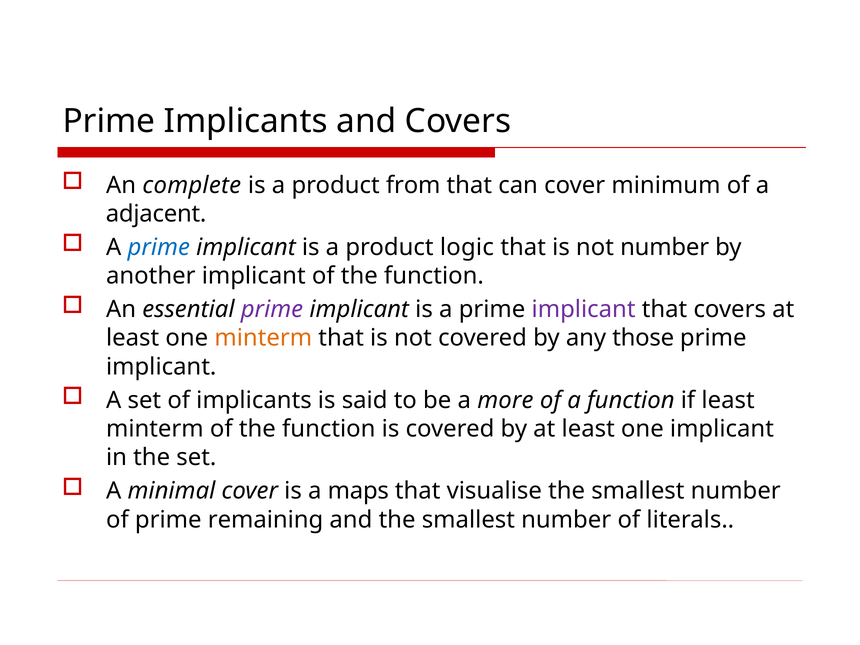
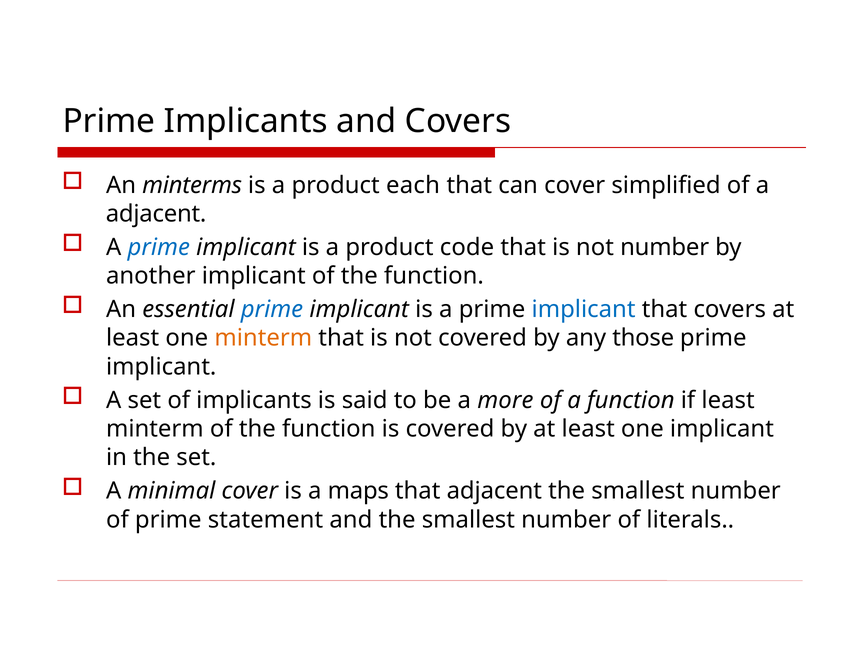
complete: complete -> minterms (192, 185)
from: from -> each (413, 185)
minimum: minimum -> simplified (666, 185)
logic: logic -> code (467, 247)
prime colour: purple -> blue (272, 309)
implicant colour: purple -> blue (584, 309)
that visualise: visualise -> adjacent (494, 491)
remaining: remaining -> statement (265, 520)
